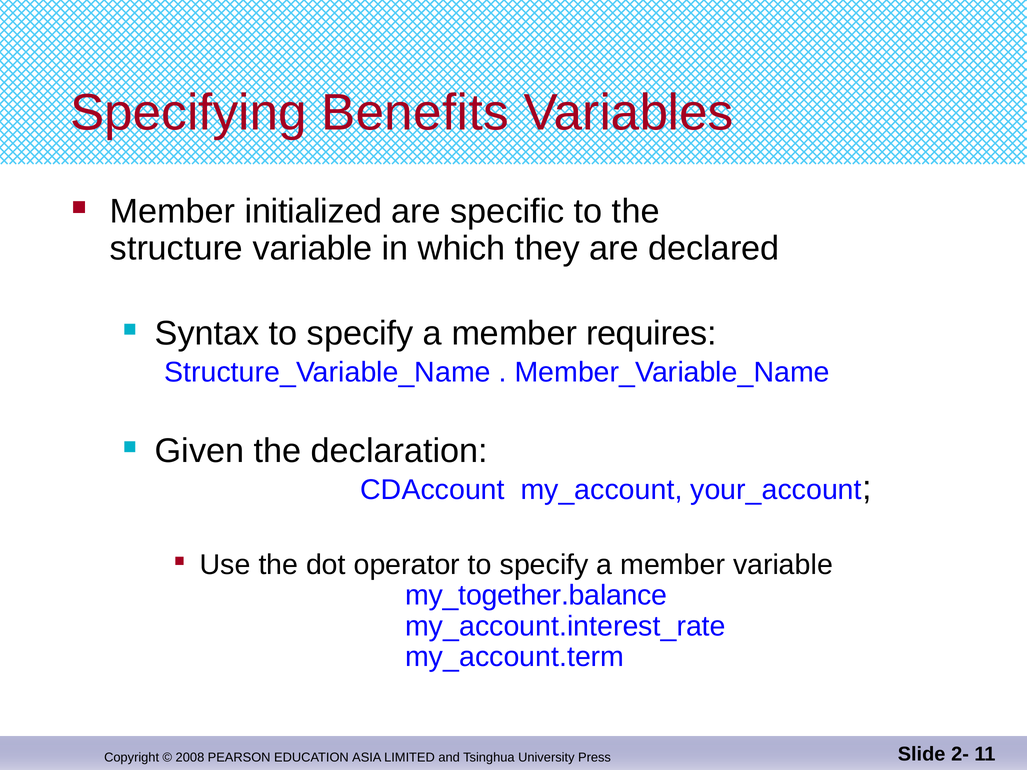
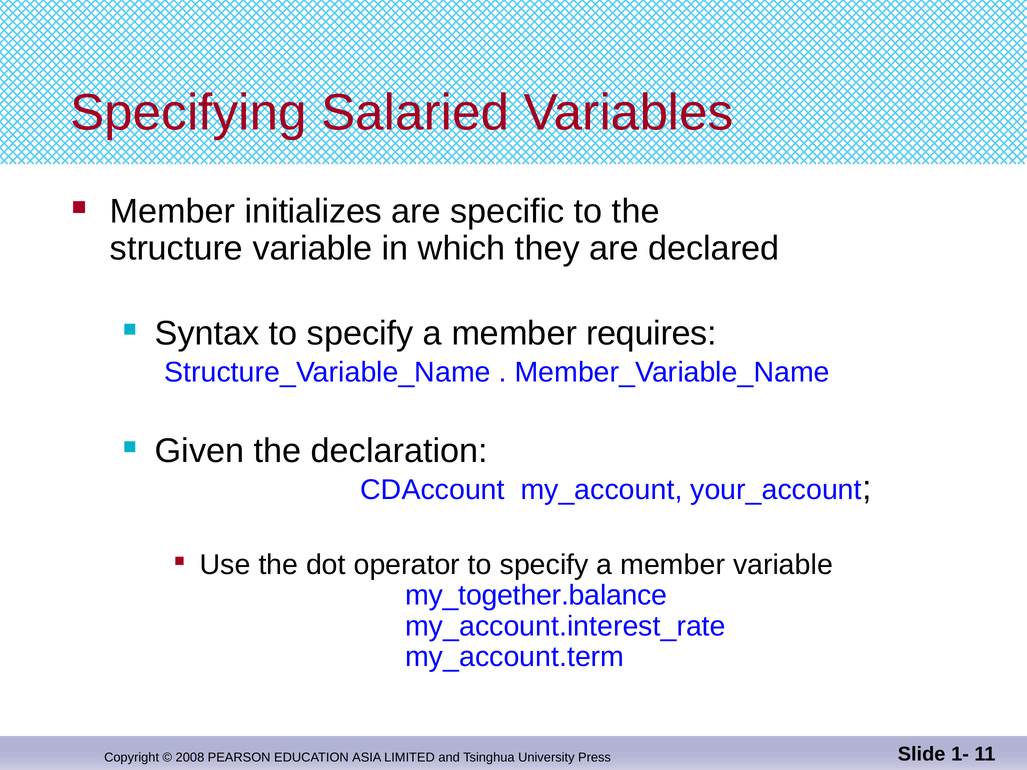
Benefits: Benefits -> Salaried (415, 113)
initialized: initialized -> initializes (313, 212)
2-: 2- -> 1- (960, 754)
